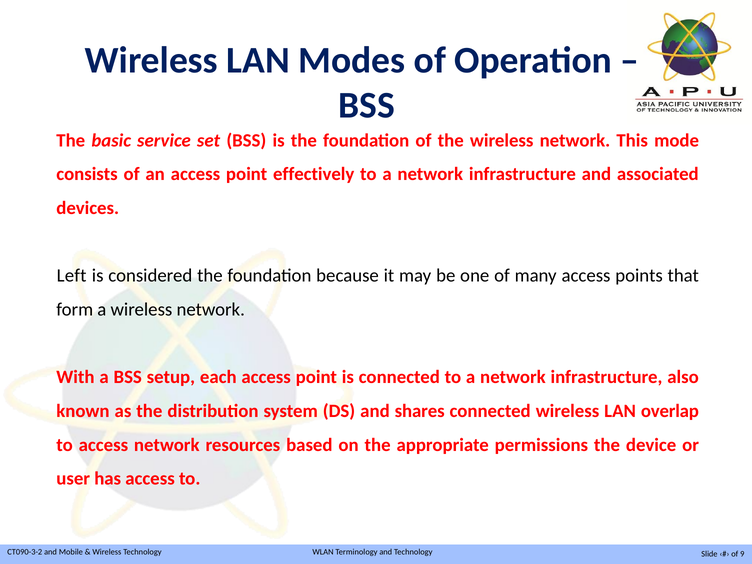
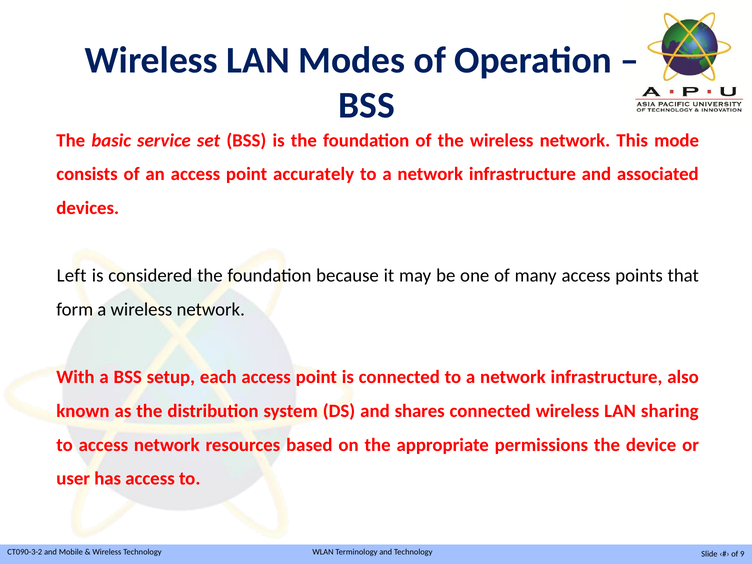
effectively: effectively -> accurately (314, 174)
overlap: overlap -> sharing (670, 411)
